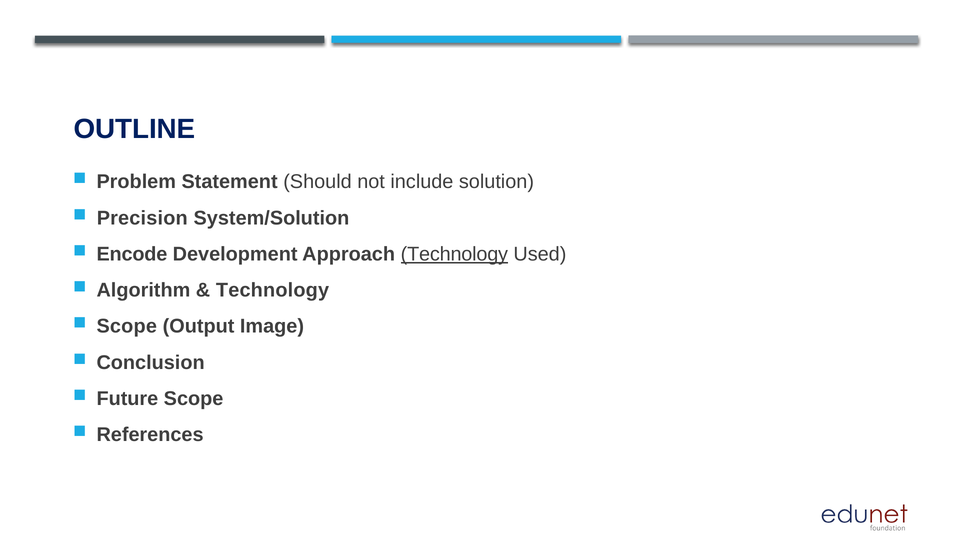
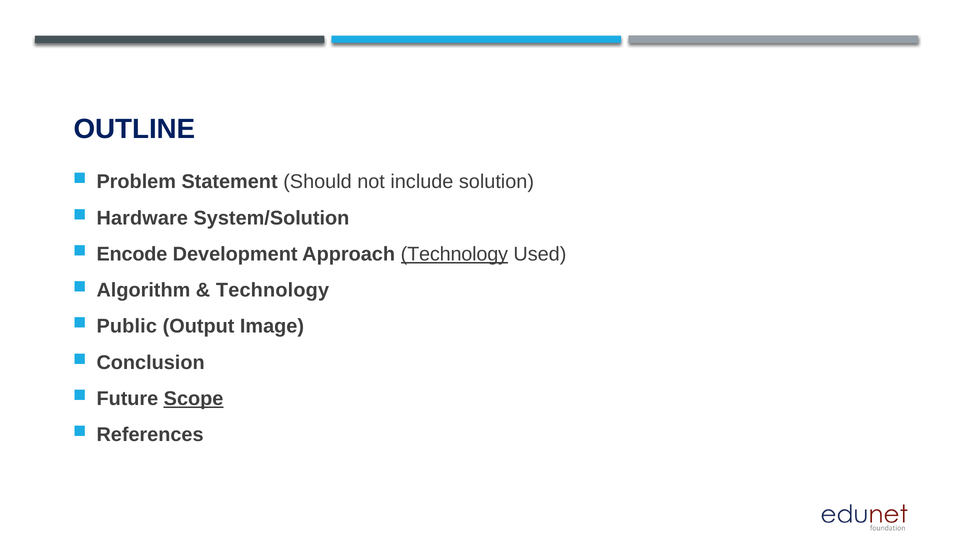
Precision: Precision -> Hardware (142, 218)
Scope: Scope -> Public (127, 326)
Scope underline: none -> present (194, 399)
